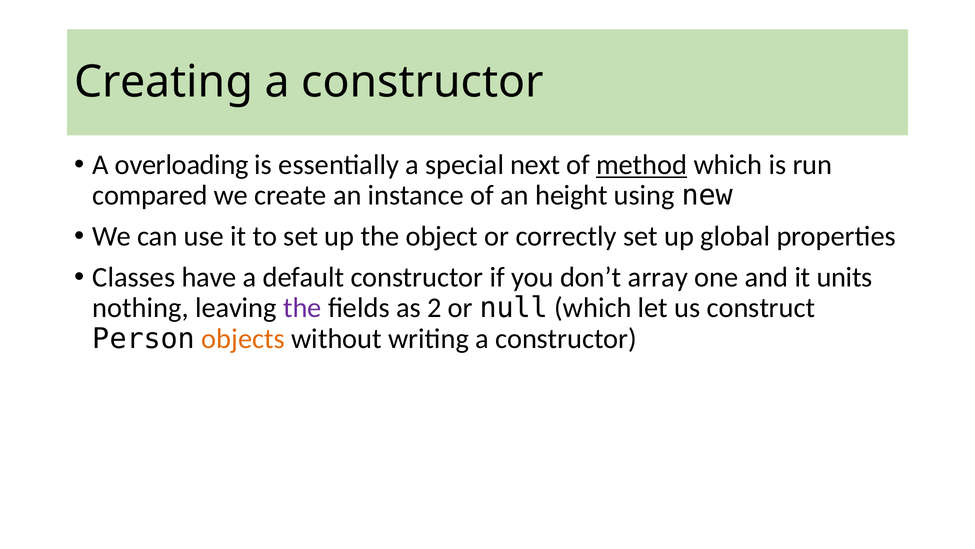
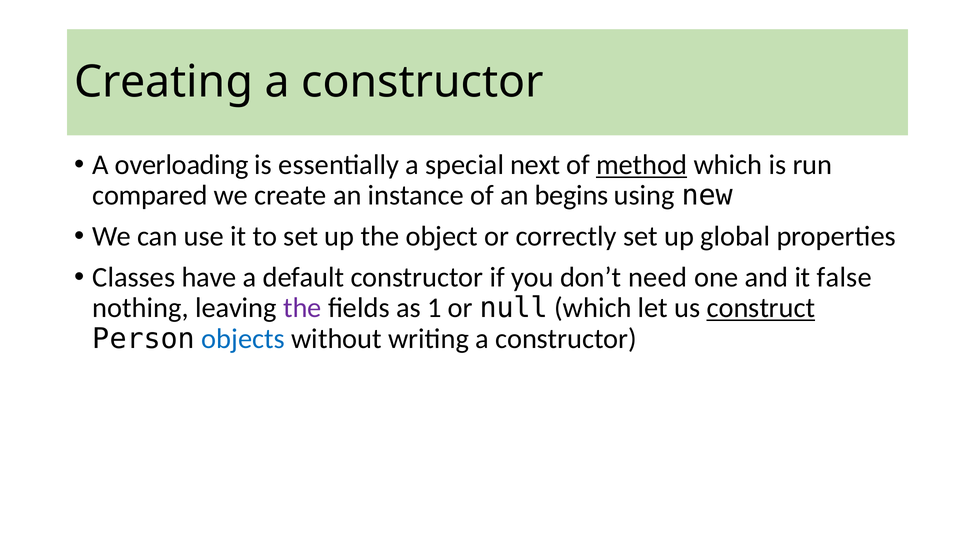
height: height -> begins (572, 195)
array: array -> need (658, 277)
units: units -> false (844, 277)
2: 2 -> 1 (434, 308)
construct underline: none -> present (761, 308)
objects colour: orange -> blue (243, 338)
